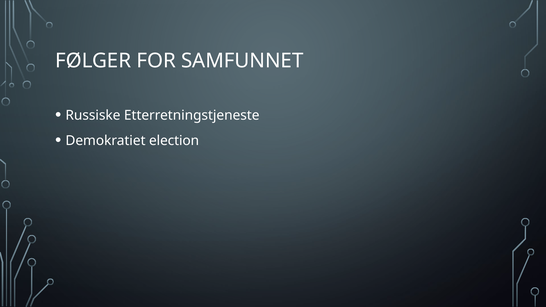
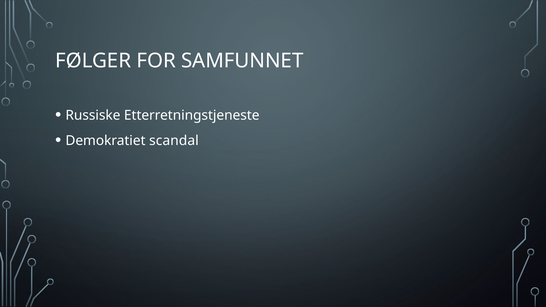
election: election -> scandal (174, 141)
